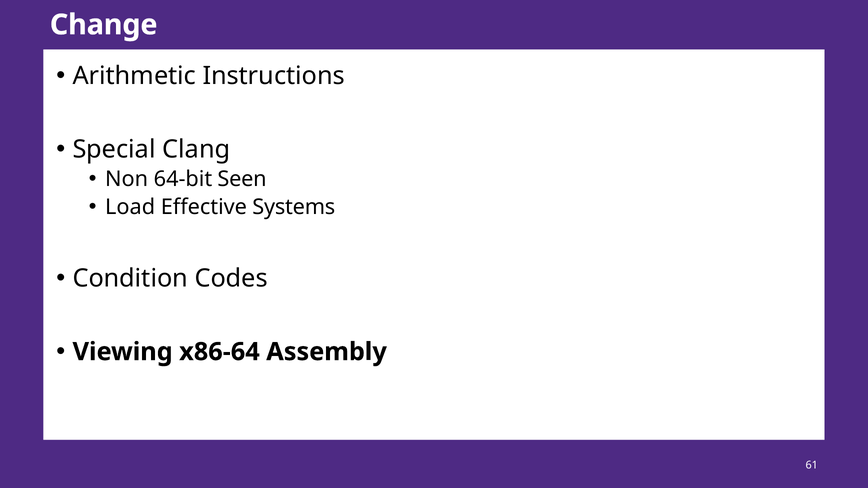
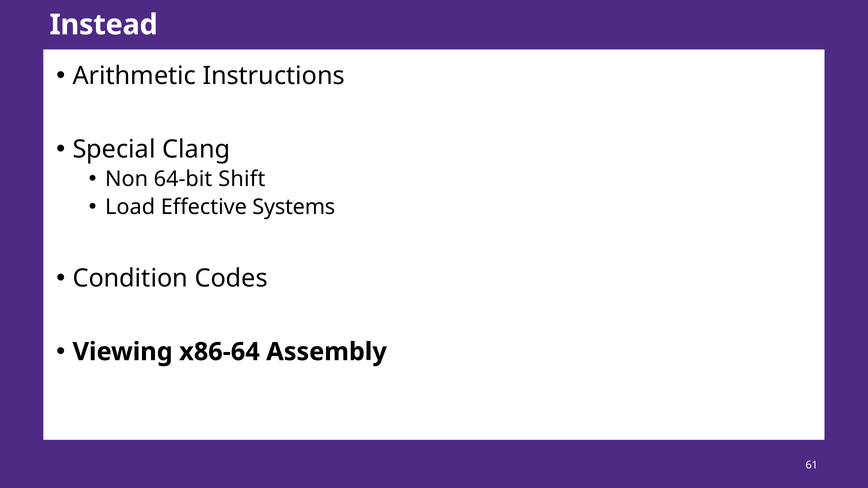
Change: Change -> Instead (104, 25)
Seen: Seen -> Shift (242, 179)
